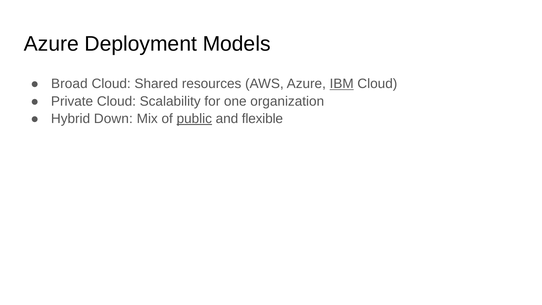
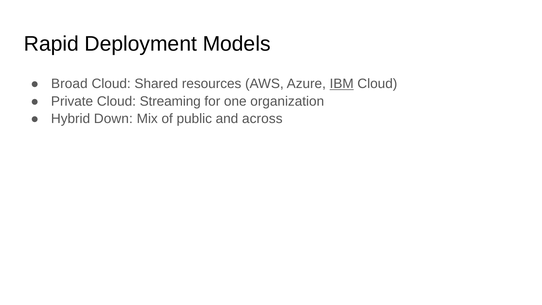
Azure: Azure -> Rapid (51, 44)
Scalability: Scalability -> Streaming (170, 101)
public underline: present -> none (194, 119)
flexible: flexible -> across (262, 119)
